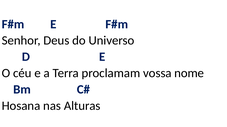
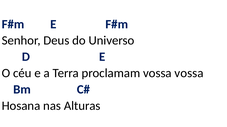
vossa nome: nome -> vossa (189, 73)
